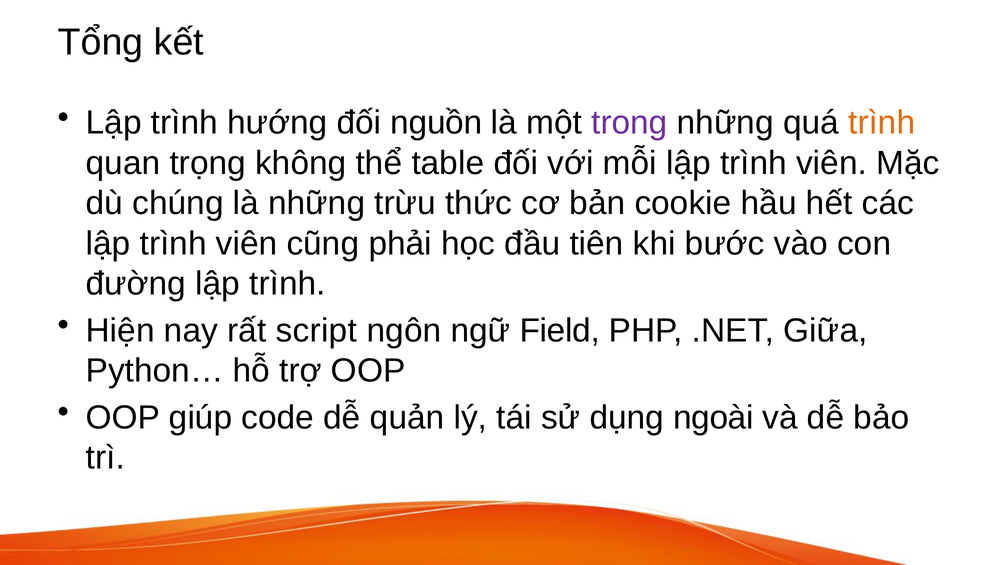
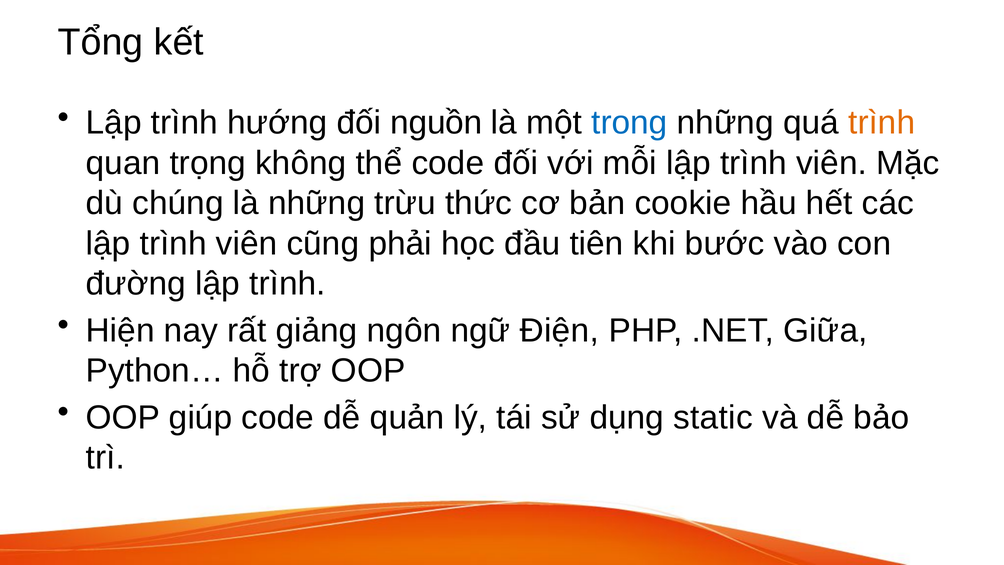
trong colour: purple -> blue (629, 123)
thể table: table -> code (448, 163)
script: script -> giảng (317, 330)
Field: Field -> Điện (559, 330)
ngoài: ngoài -> static (713, 417)
